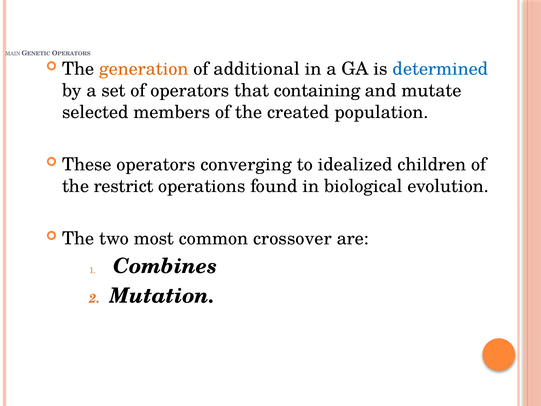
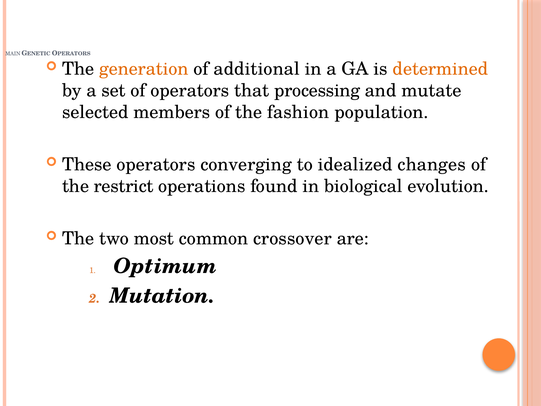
determined colour: blue -> orange (440, 69)
containing: containing -> processing (317, 90)
created: created -> fashion (298, 112)
children: children -> changes (432, 164)
Combines: Combines -> Optimum (165, 266)
